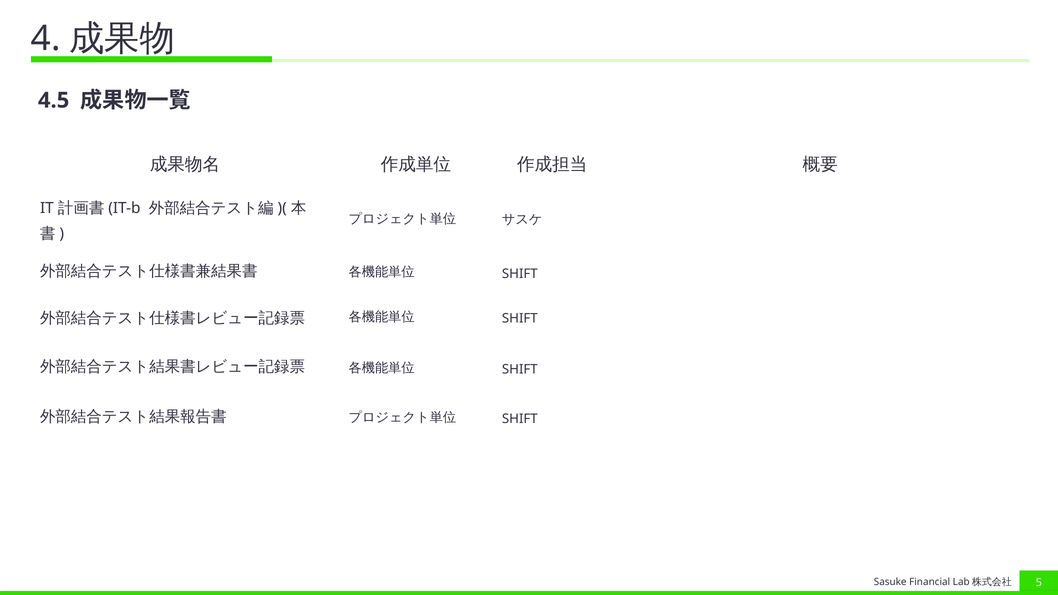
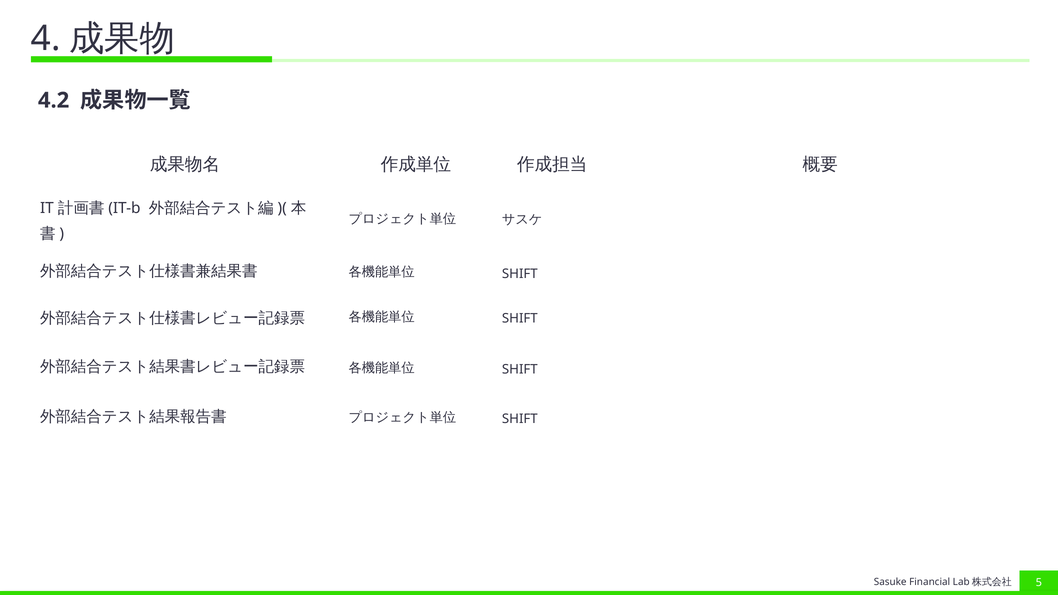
4.5: 4.5 -> 4.2 (54, 100)
